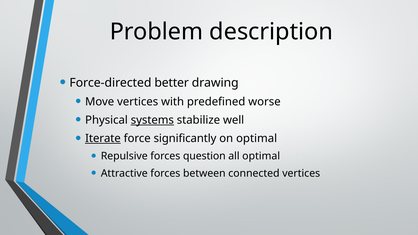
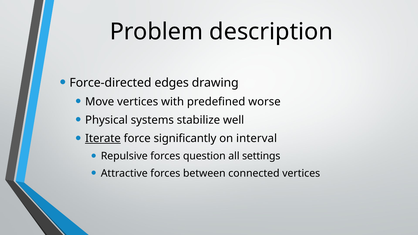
better: better -> edges (172, 83)
systems underline: present -> none (152, 120)
on optimal: optimal -> interval (257, 139)
all optimal: optimal -> settings (261, 156)
